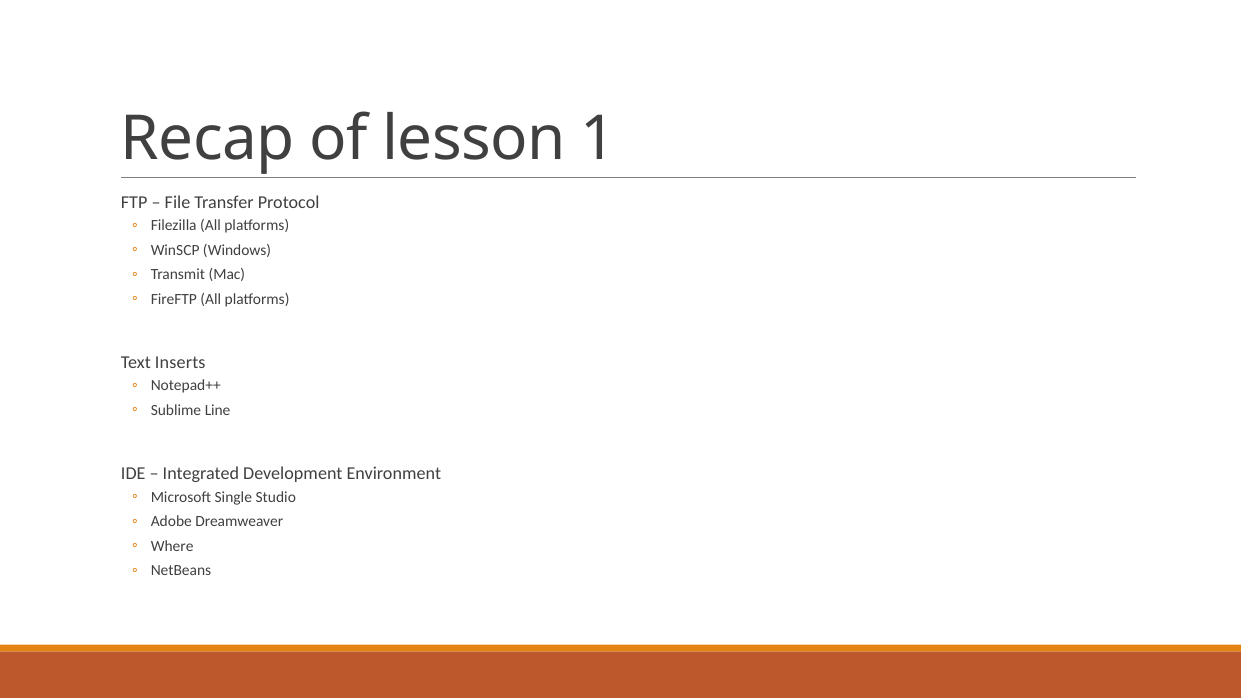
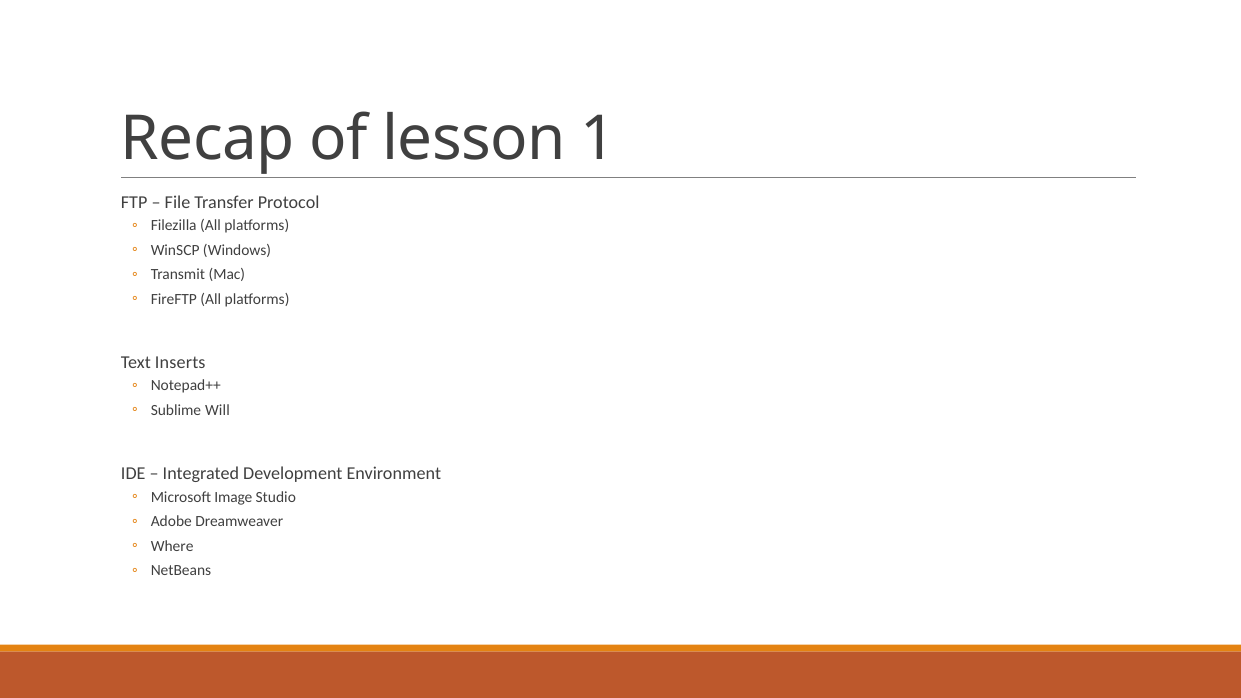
Line: Line -> Will (217, 410)
Single: Single -> Image (233, 497)
